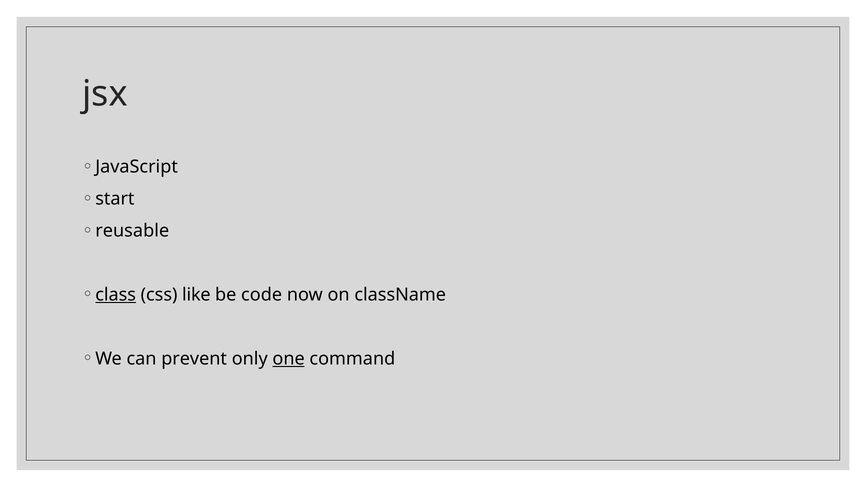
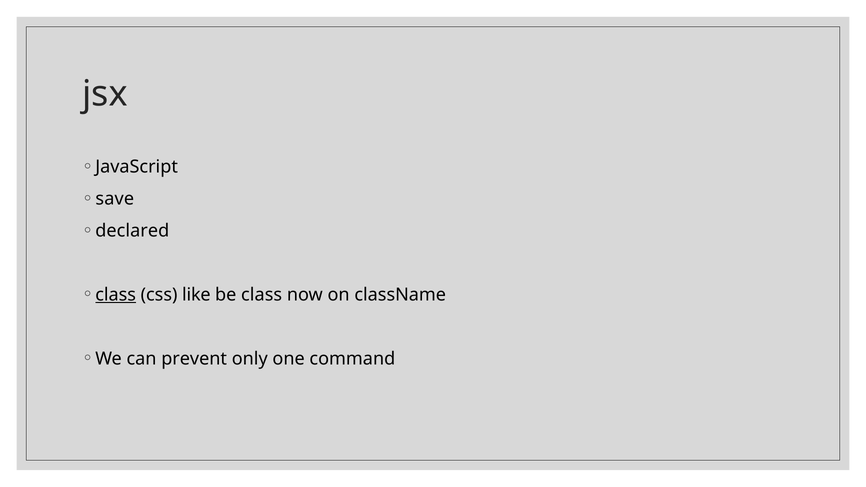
start: start -> save (115, 199)
reusable: reusable -> declared (132, 231)
be code: code -> class (262, 295)
one underline: present -> none (289, 359)
